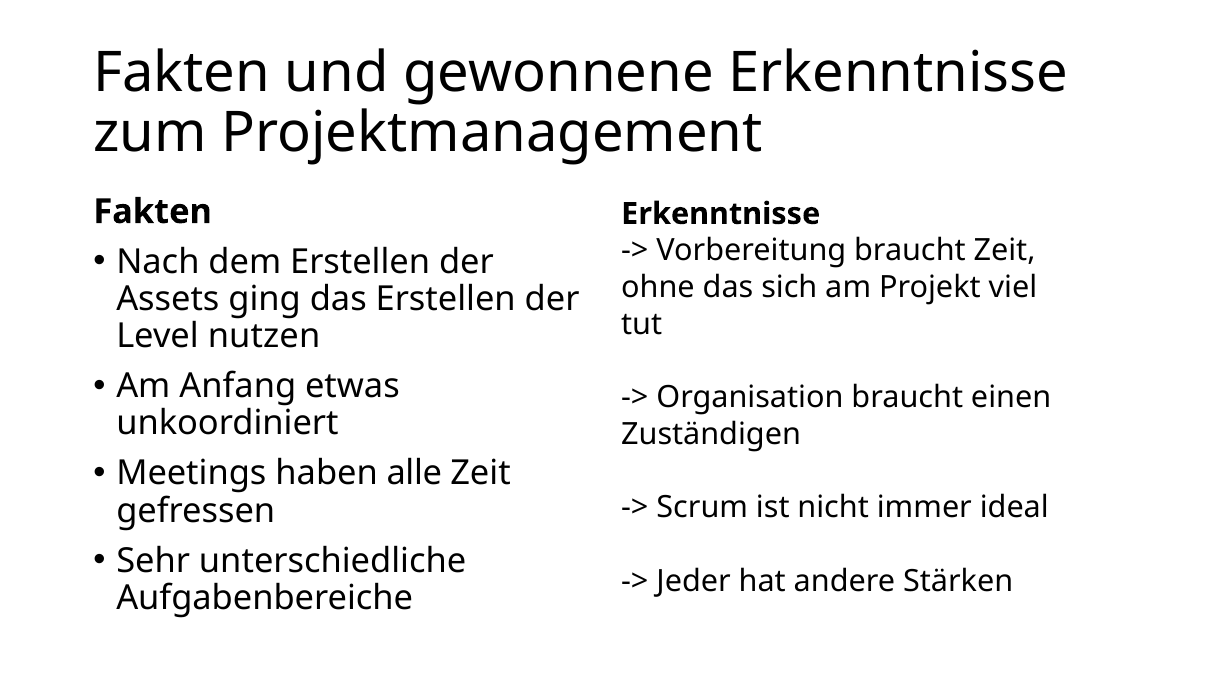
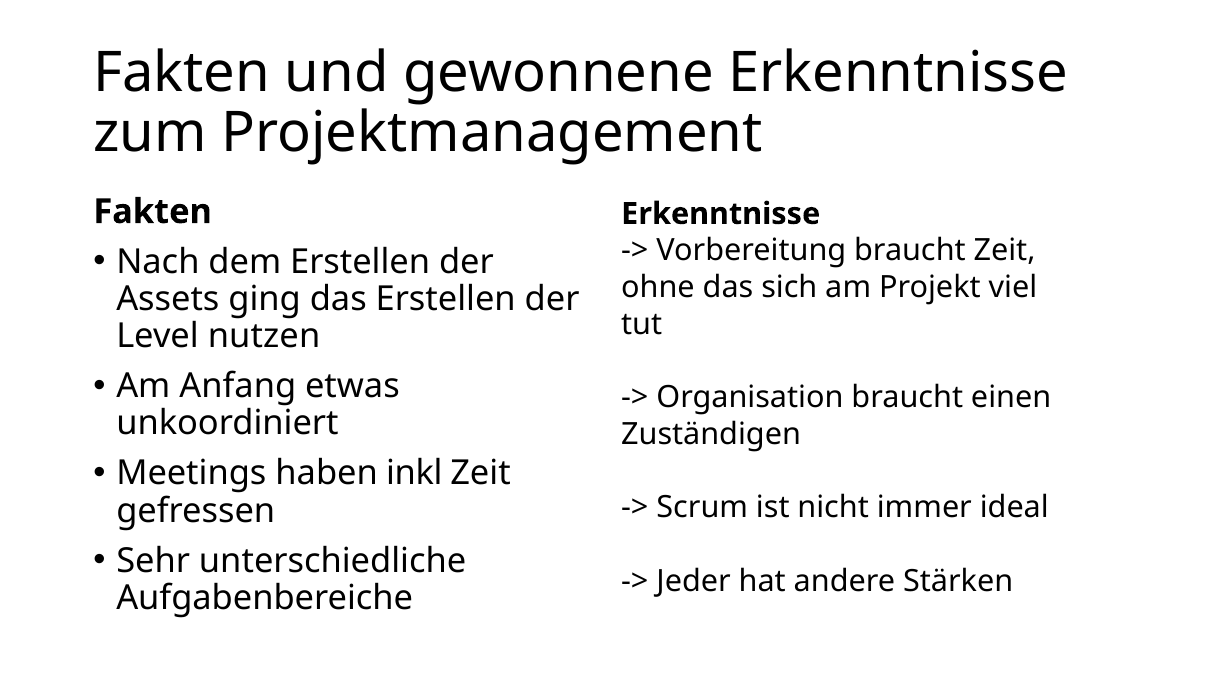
alle: alle -> inkl (414, 473)
